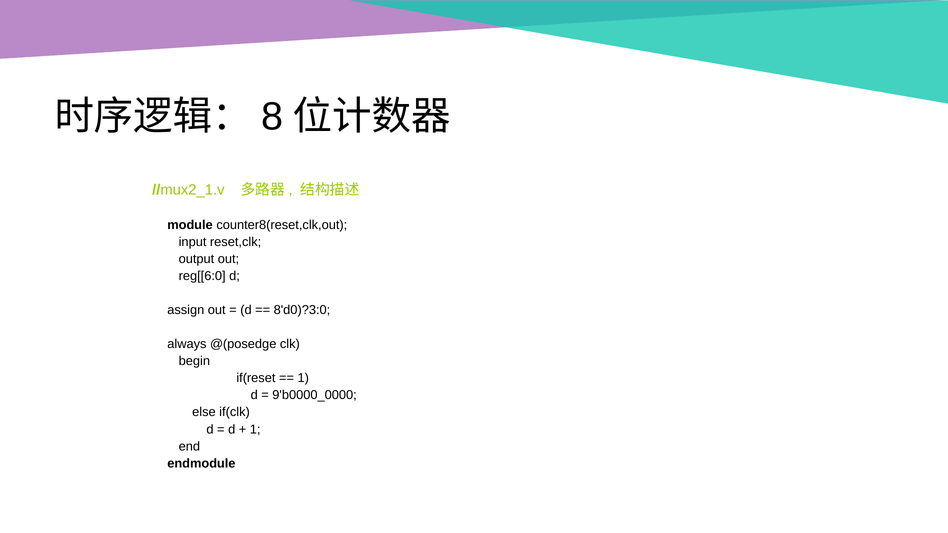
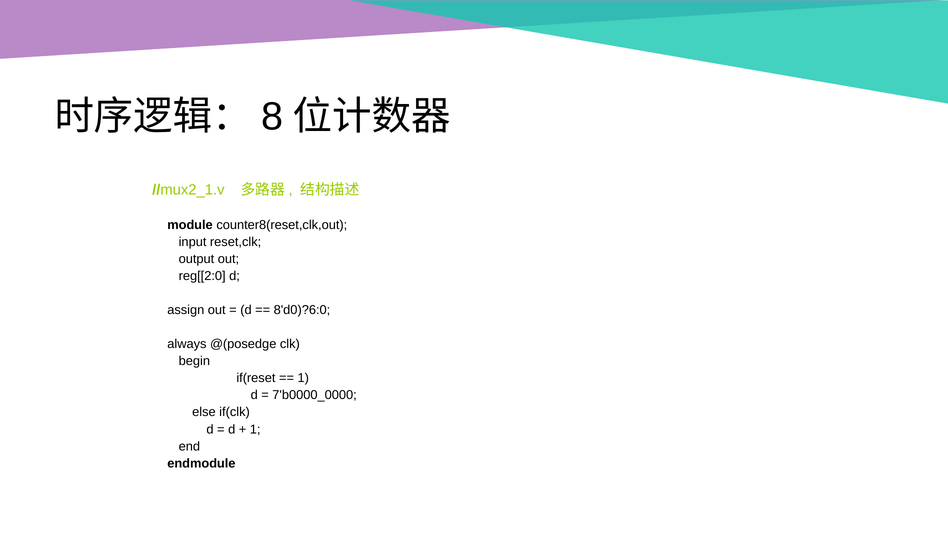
reg[[6:0: reg[[6:0 -> reg[[2:0 (202, 276)
8'd0)?3:0: 8'd0)?3:0 -> 8'd0)?6:0 (302, 310)
9'b0000_0000: 9'b0000_0000 -> 7'b0000_0000 (315, 395)
